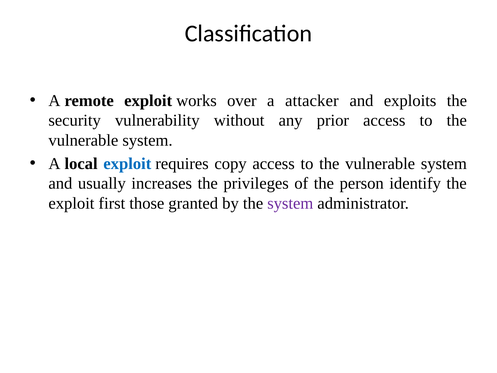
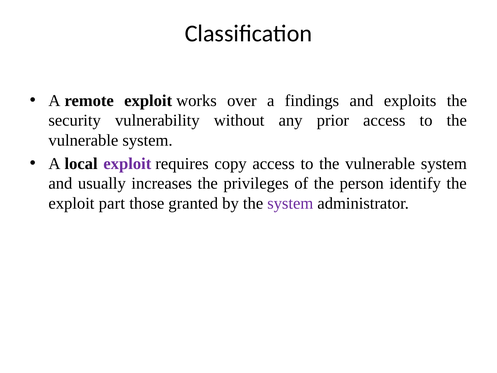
attacker: attacker -> findings (312, 101)
exploit colour: blue -> purple (127, 164)
first: first -> part (112, 203)
